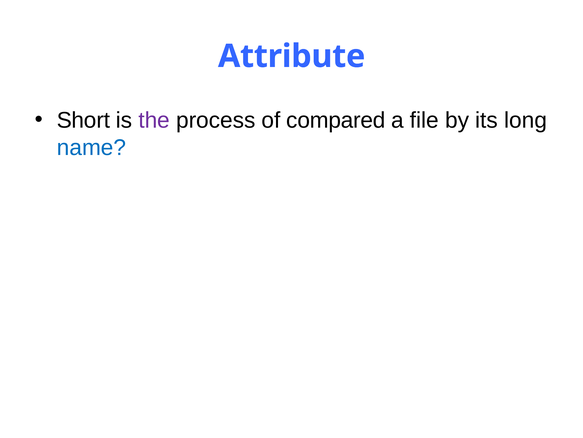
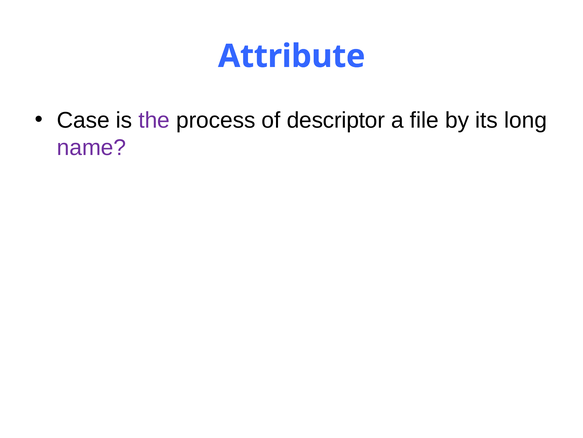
Short: Short -> Case (83, 120)
compared: compared -> descriptor (336, 120)
name colour: blue -> purple (91, 147)
